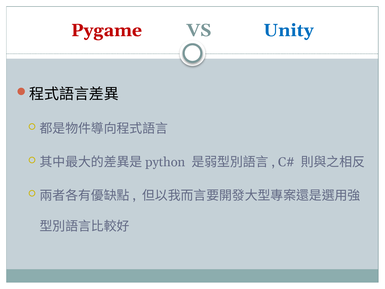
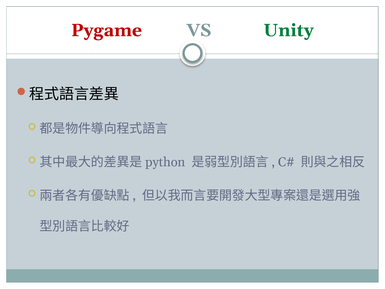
Unity colour: blue -> green (289, 30)
